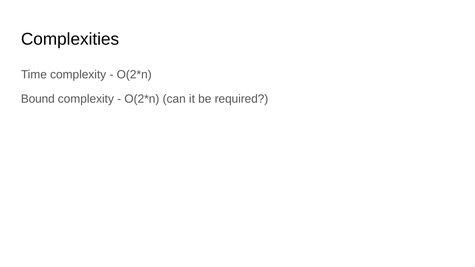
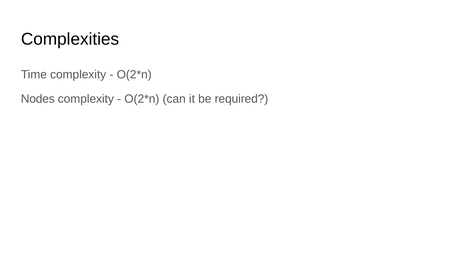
Bound: Bound -> Nodes (38, 99)
